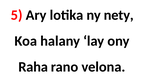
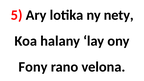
Raha: Raha -> Fony (33, 67)
